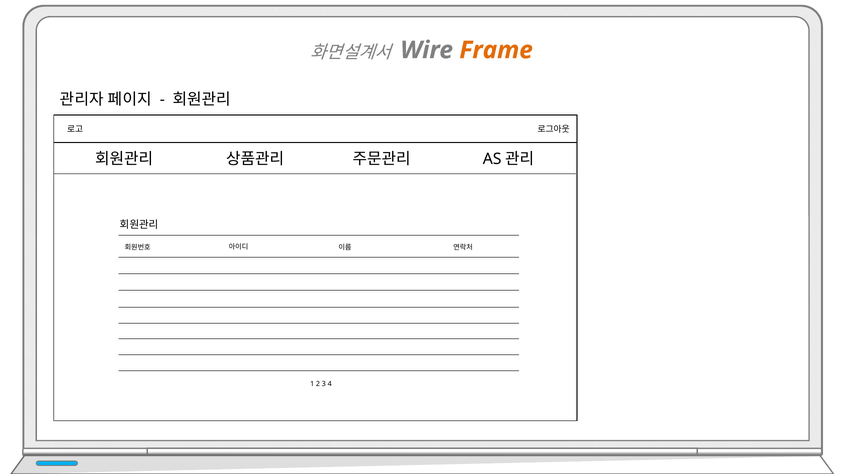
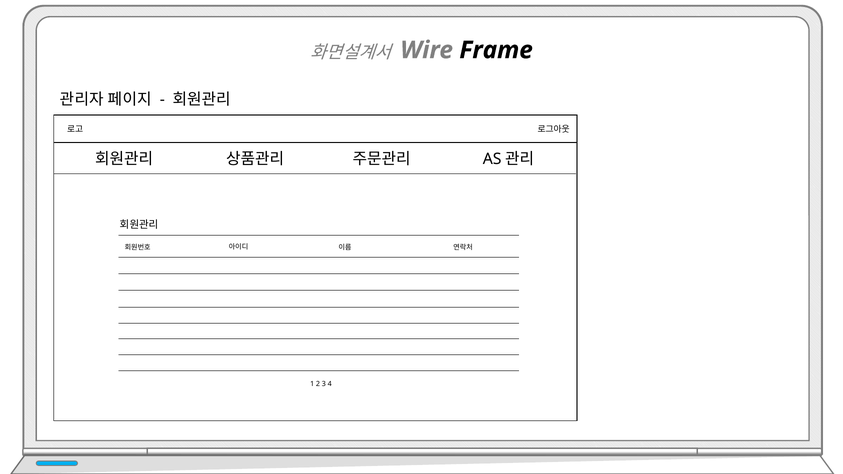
Frame colour: orange -> black (496, 50)
